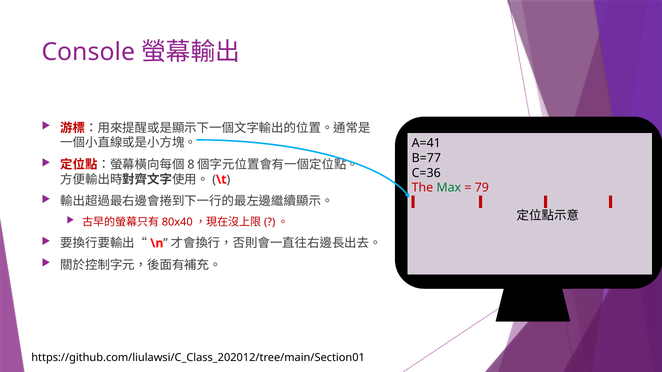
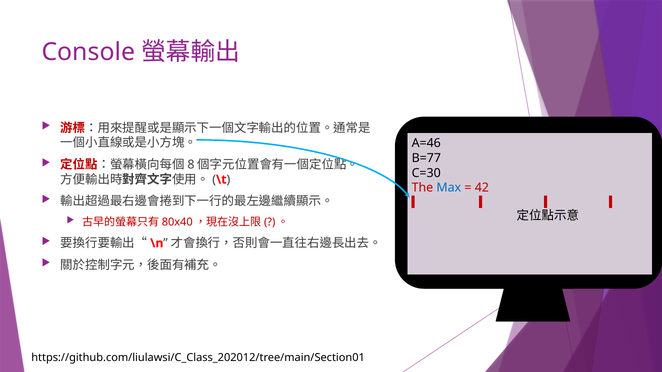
A=41: A=41 -> A=46 (426, 143)
C=36: C=36 -> C=30 (426, 173)
Max colour: green -> blue (449, 188)
79: 79 -> 42 (482, 188)
